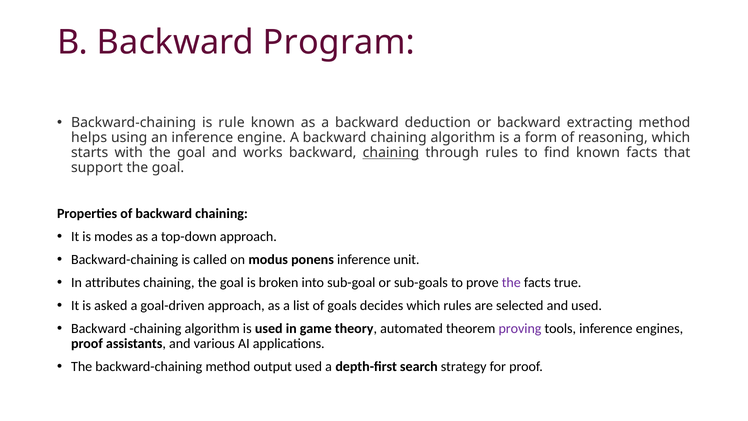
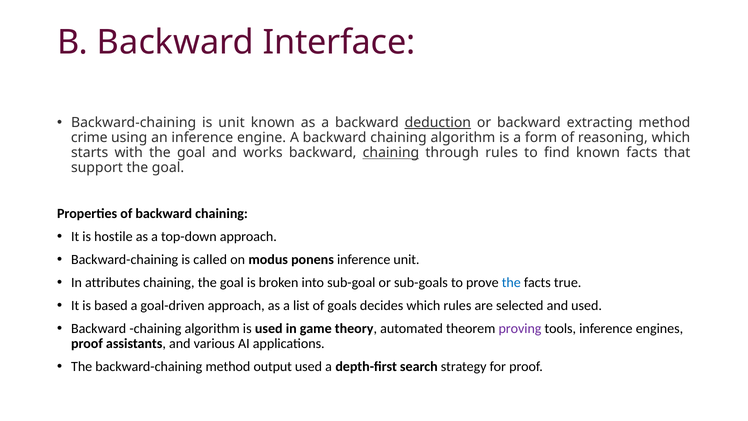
Program: Program -> Interface (339, 42)
is rule: rule -> unit (232, 122)
deduction underline: none -> present (438, 122)
helps: helps -> crime (89, 137)
modes: modes -> hostile (113, 237)
the colour: purple -> blue (511, 282)
asked: asked -> based (111, 305)
